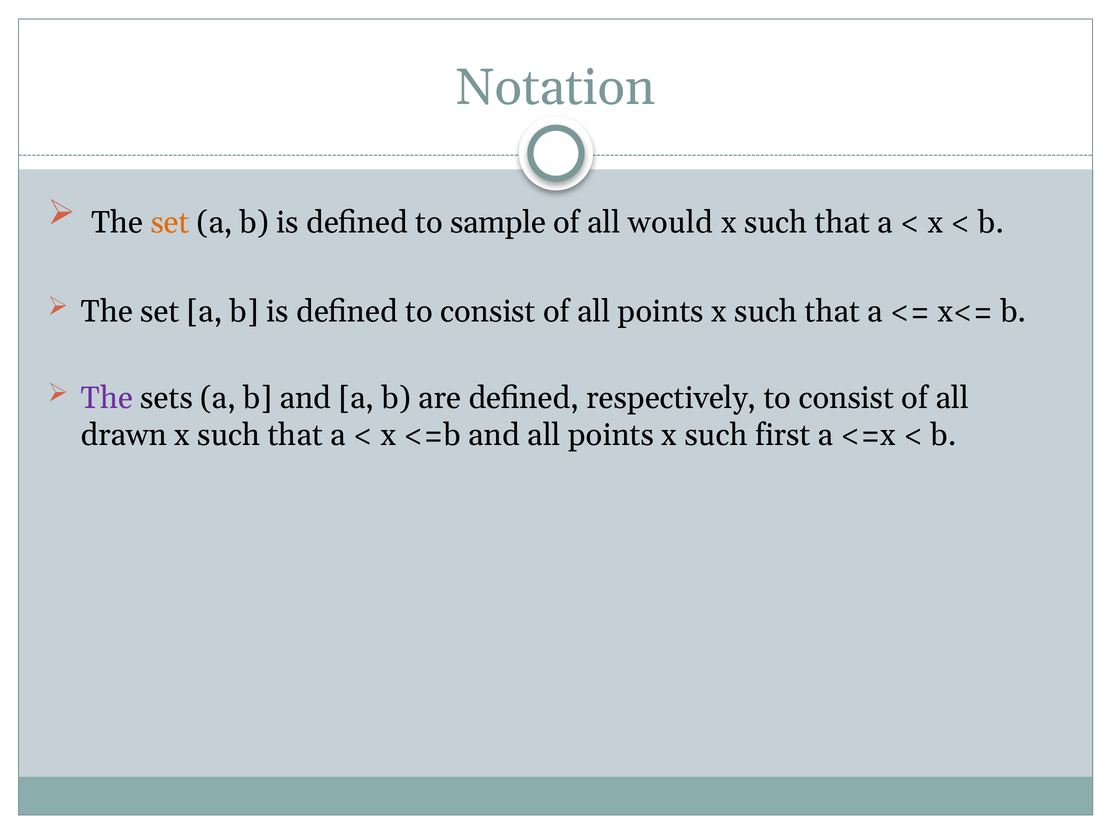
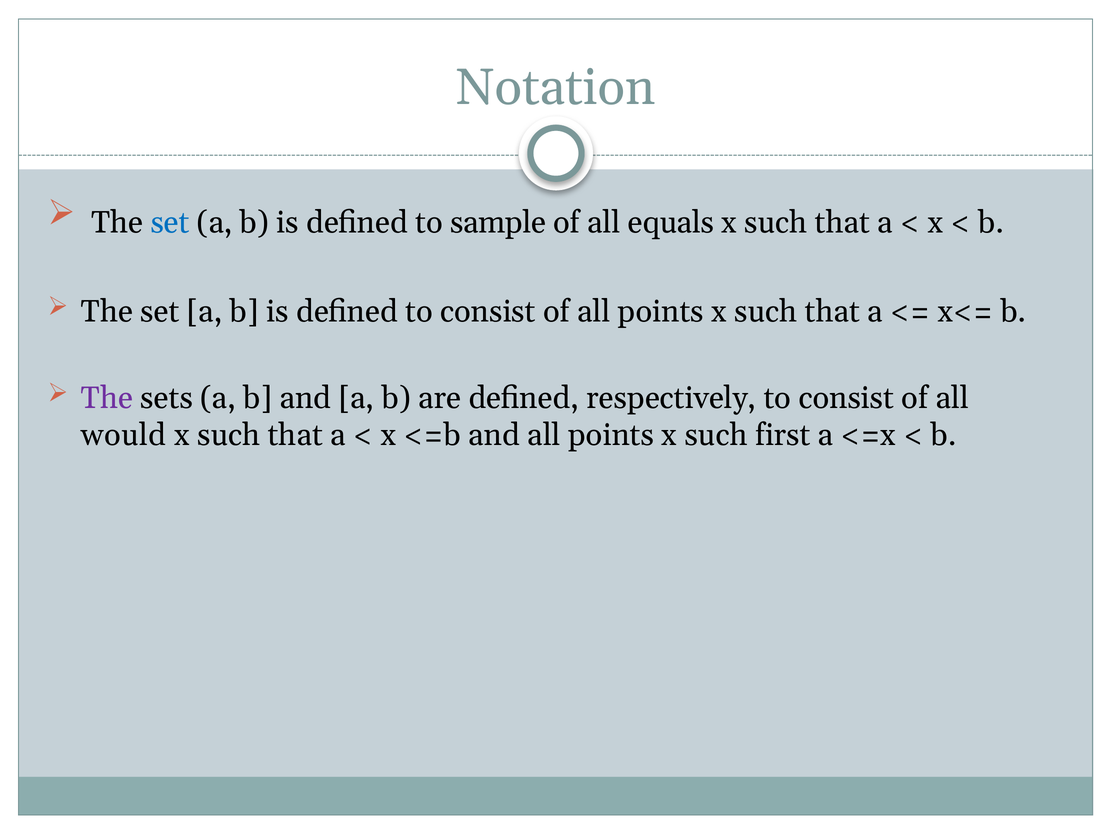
set colour: orange -> blue (170, 223)
would: would -> equals (671, 223)
drawn: drawn -> would (124, 435)
